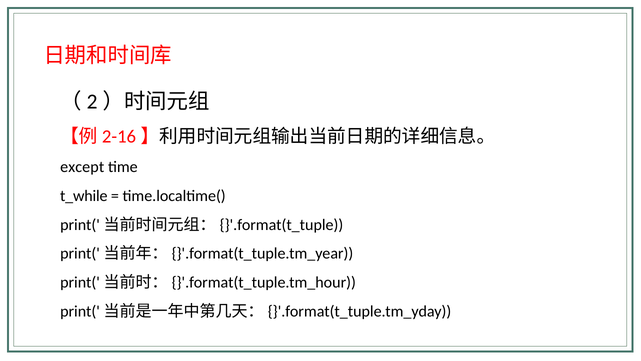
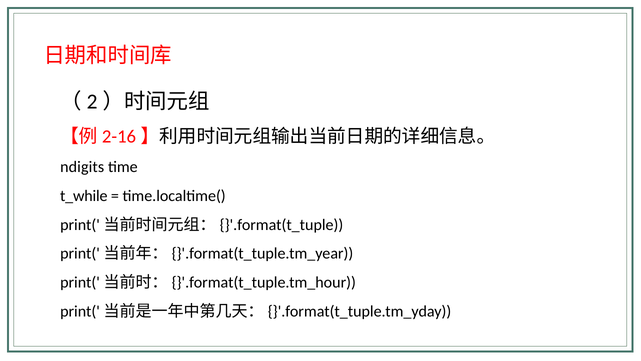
except: except -> ndigits (82, 167)
